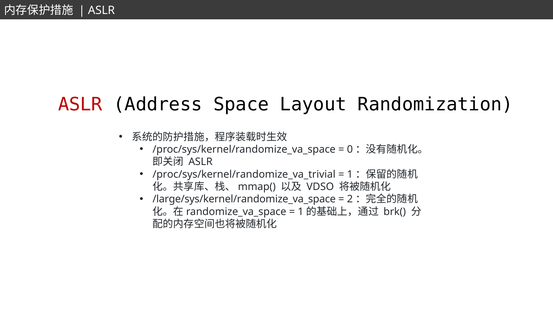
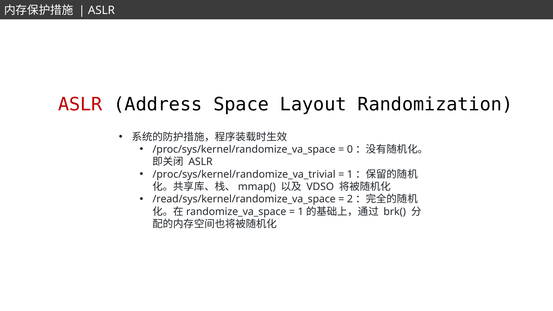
/large/sys/kernel/randomize_va_space: /large/sys/kernel/randomize_va_space -> /read/sys/kernel/randomize_va_space (244, 199)
